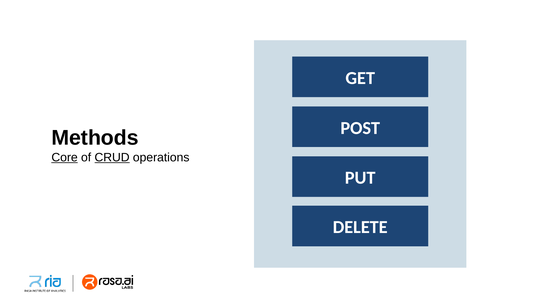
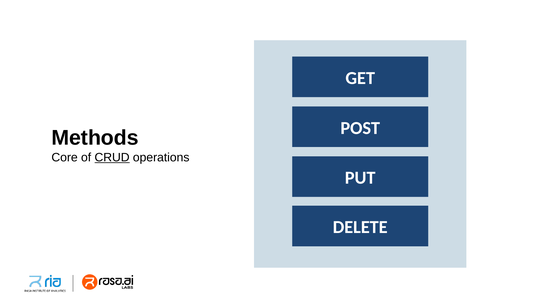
Core underline: present -> none (65, 157)
